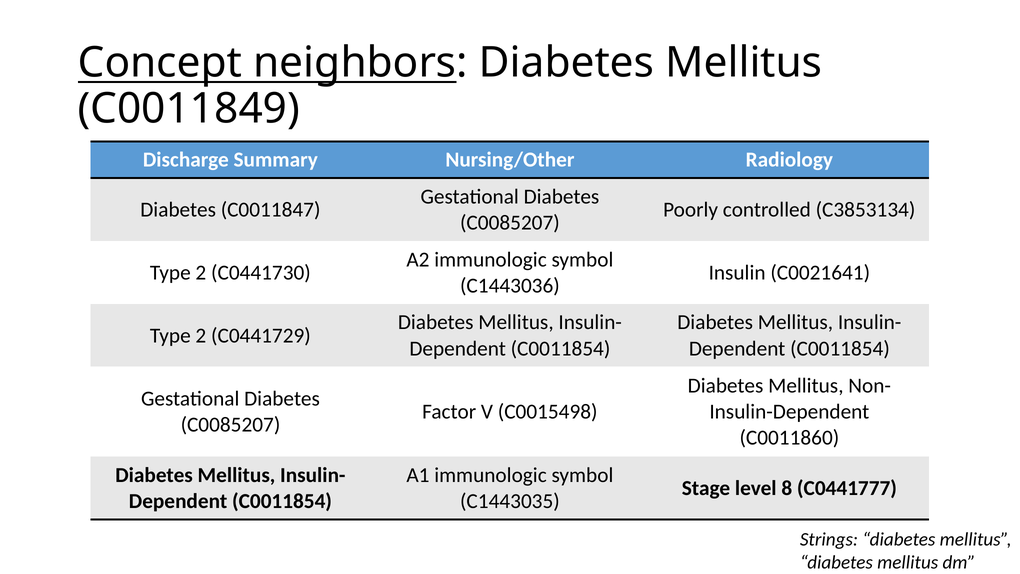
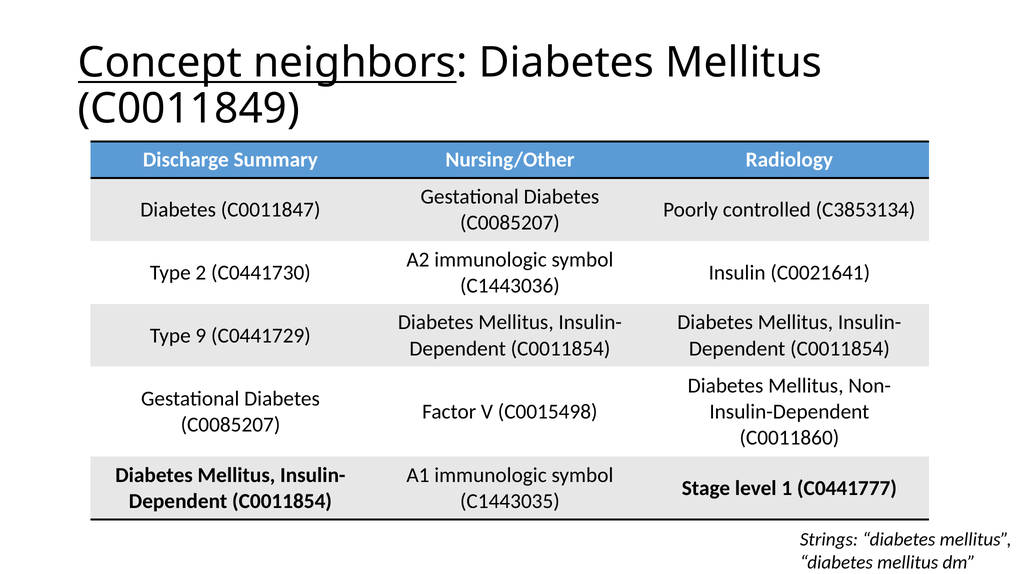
2: 2 -> 9 (201, 335)
8: 8 -> 1 (787, 488)
